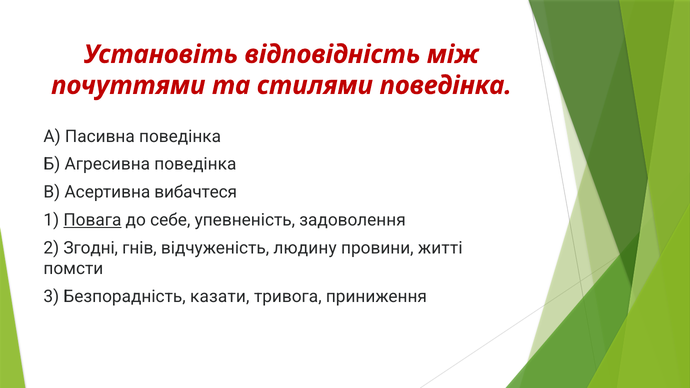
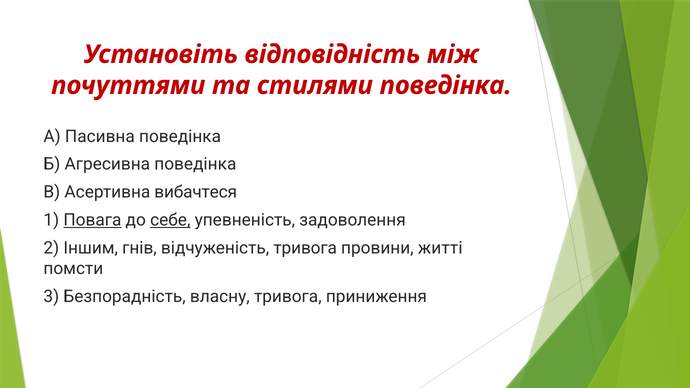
себе underline: none -> present (170, 220)
Згодні: Згодні -> Іншим (91, 248)
відчуженість людину: людину -> тривога (305, 248)
казати: казати -> власну (220, 297)
